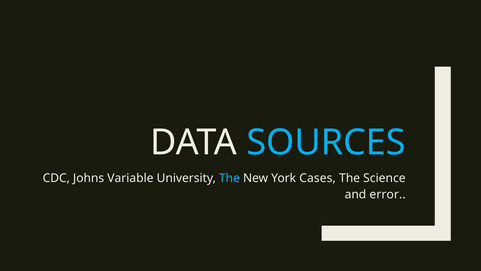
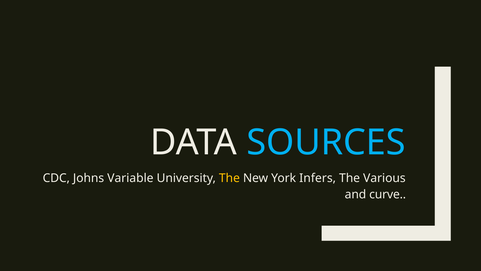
The colour: light blue -> yellow (229, 178)
Cases: Cases -> Infers (318, 178)
Science: Science -> Various (384, 178)
error: error -> curve (388, 194)
